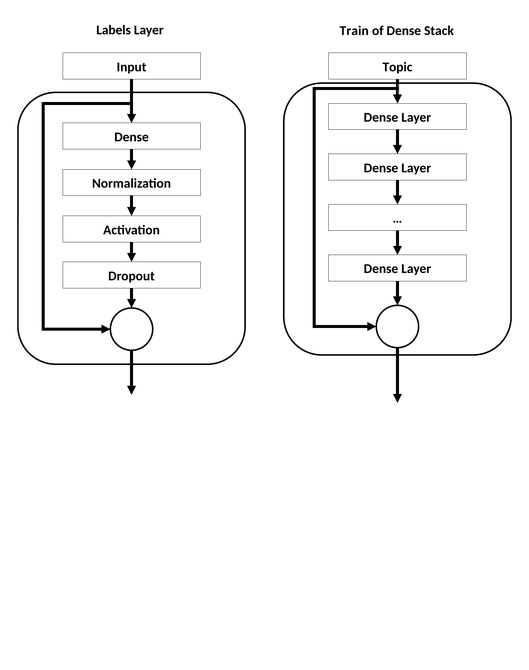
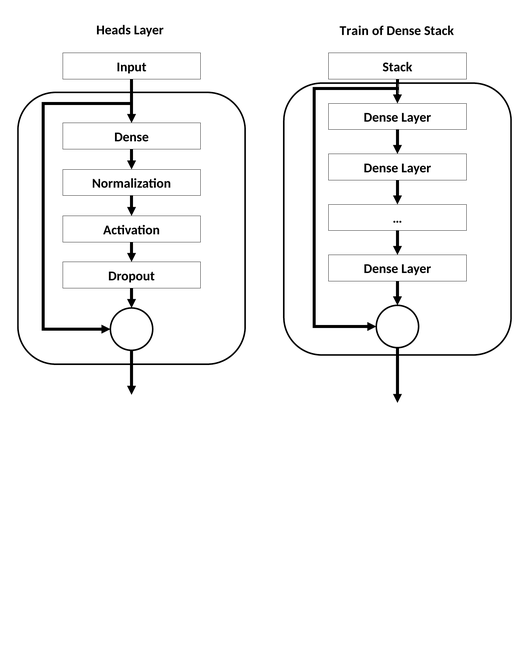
Labels: Labels -> Heads (114, 30)
Topic: Topic -> Stack (397, 67)
